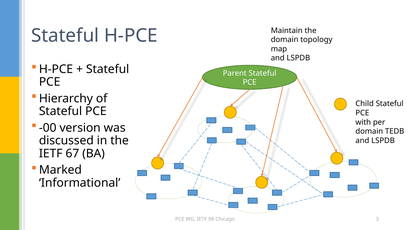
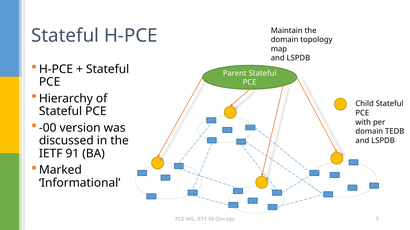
67: 67 -> 91 (72, 154)
